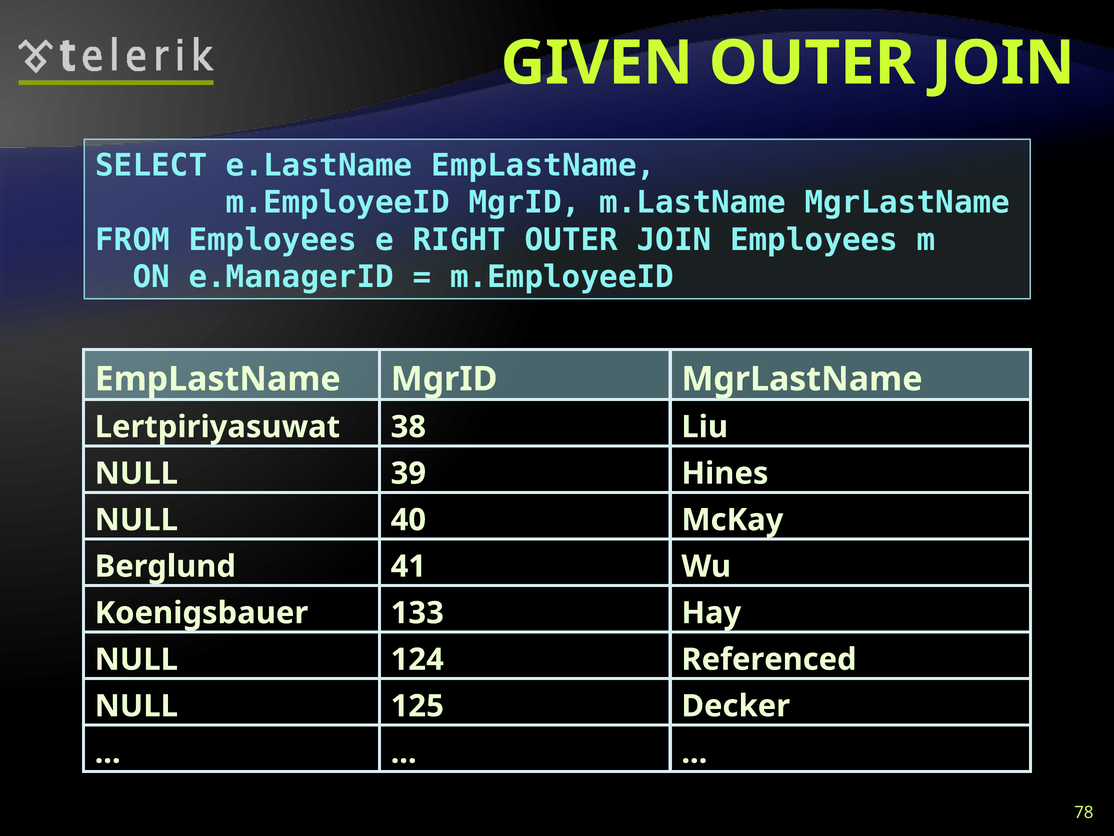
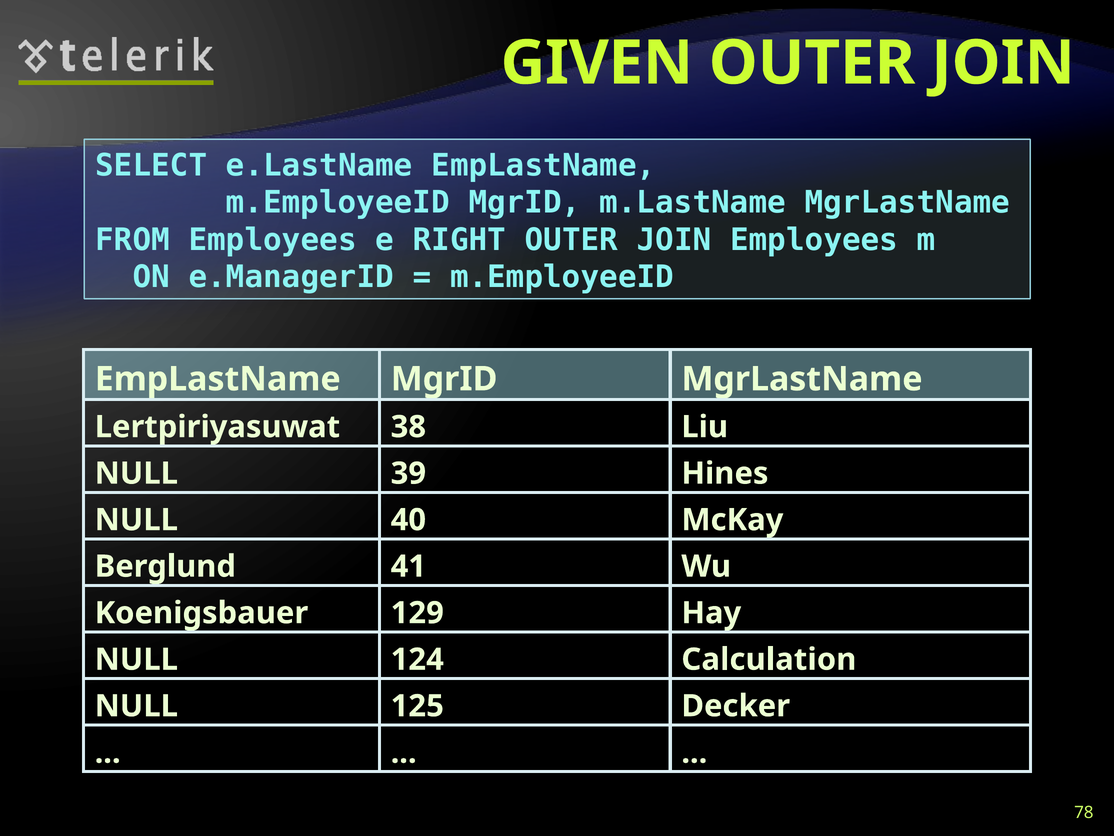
133: 133 -> 129 (417, 613)
Referenced: Referenced -> Calculation (769, 659)
